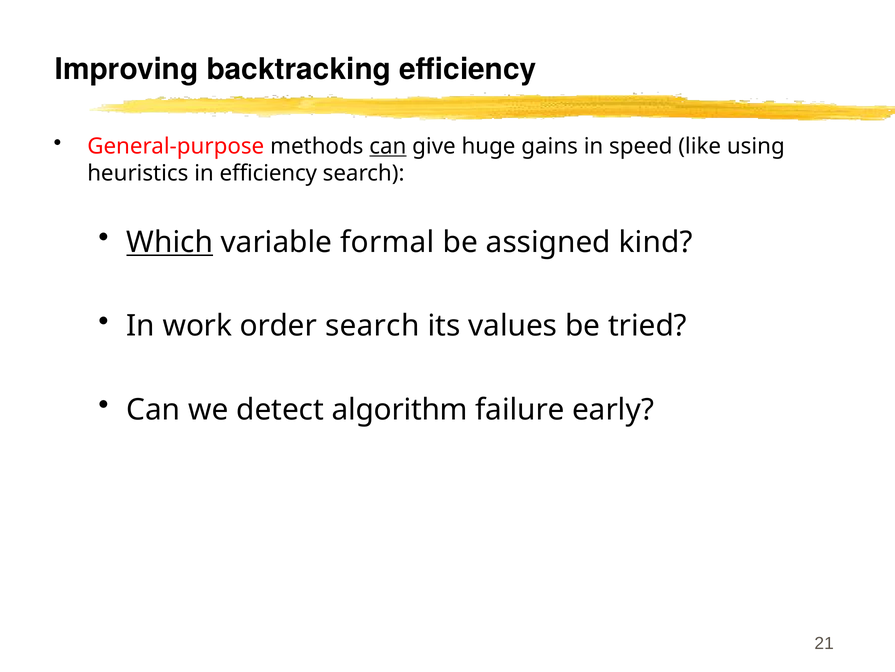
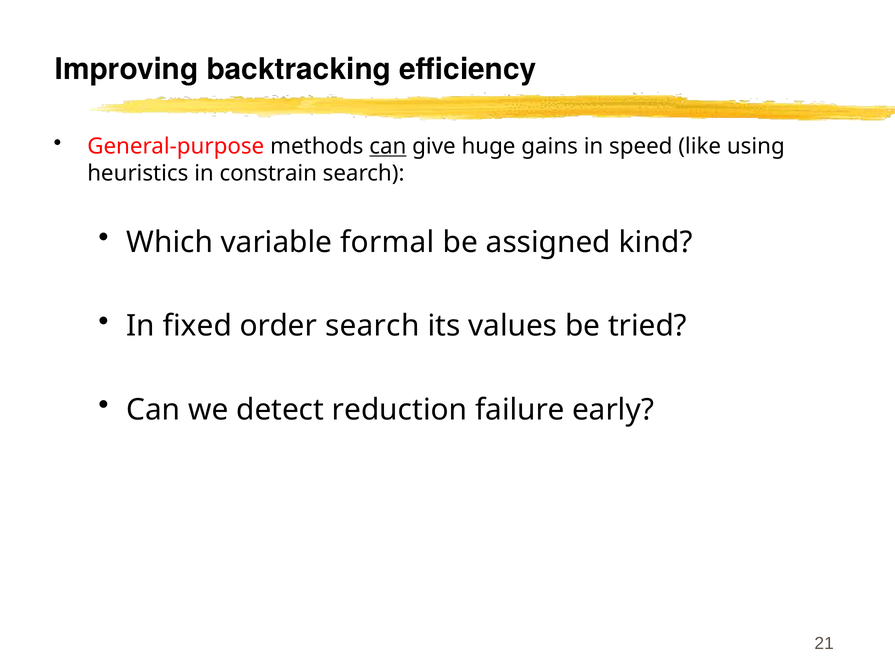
in efficiency: efficiency -> constrain (268, 173)
Which underline: present -> none (170, 242)
work: work -> fixed (197, 326)
algorithm: algorithm -> reduction (400, 409)
